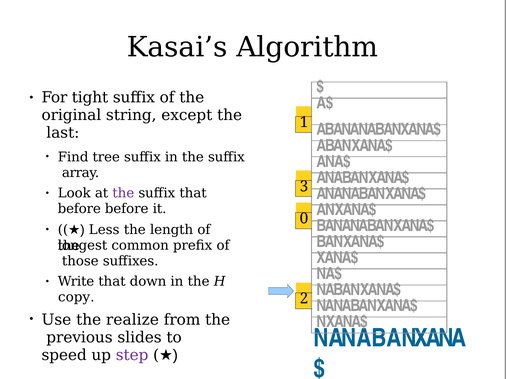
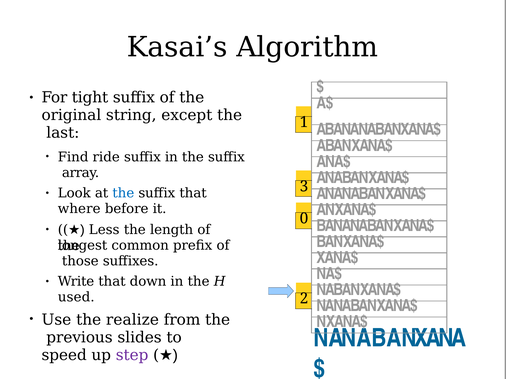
tree: tree -> ride (106, 157)
the colour: purple -> blue (123, 193)
before: before -> where (79, 209)
copy: copy -> used (76, 297)
